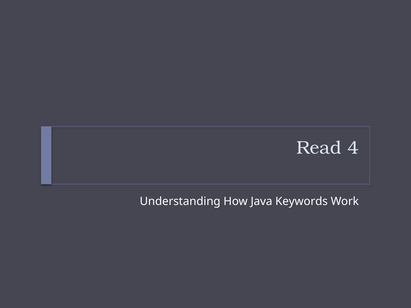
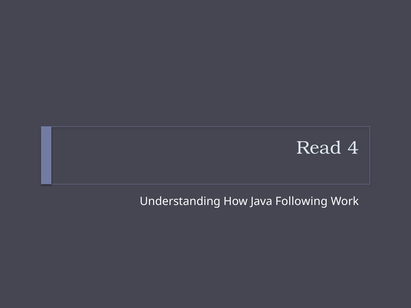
Keywords: Keywords -> Following (301, 201)
